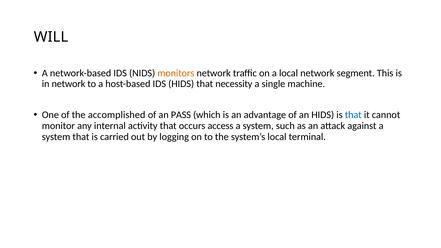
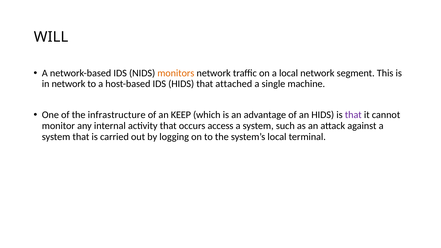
necessity: necessity -> attached (234, 84)
accomplished: accomplished -> infrastructure (117, 115)
PASS: PASS -> KEEP (181, 115)
that colour: blue -> purple (353, 115)
